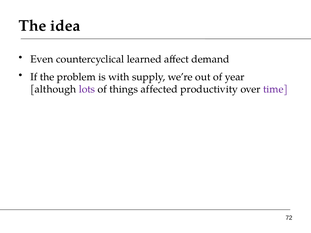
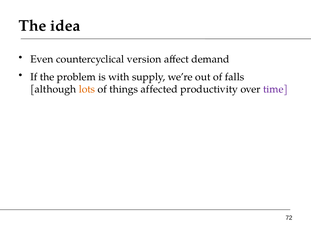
learned: learned -> version (144, 59)
year: year -> falls (235, 77)
lots colour: purple -> orange (87, 89)
